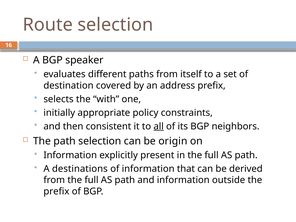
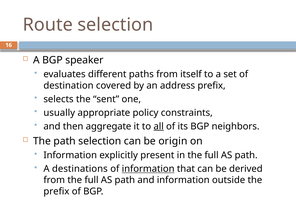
with: with -> sent (106, 99)
initially: initially -> usually (59, 113)
consistent: consistent -> aggregate (109, 126)
information underline: none -> present (148, 169)
